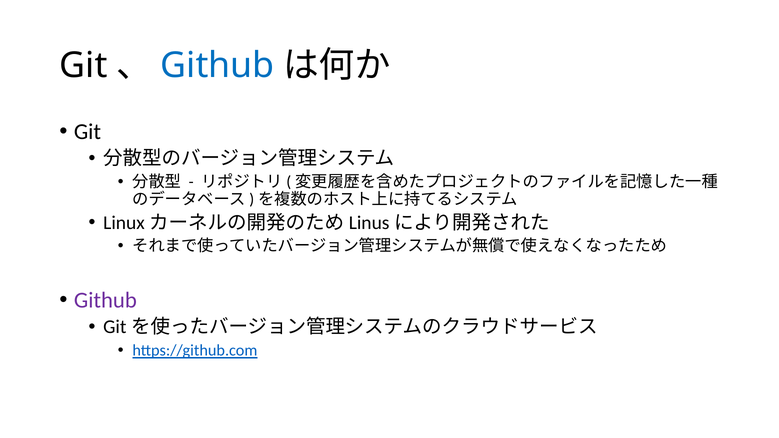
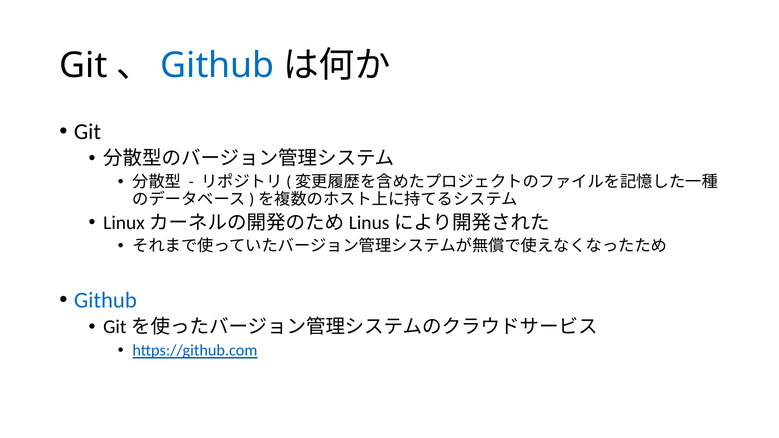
Github colour: purple -> blue (105, 300)
